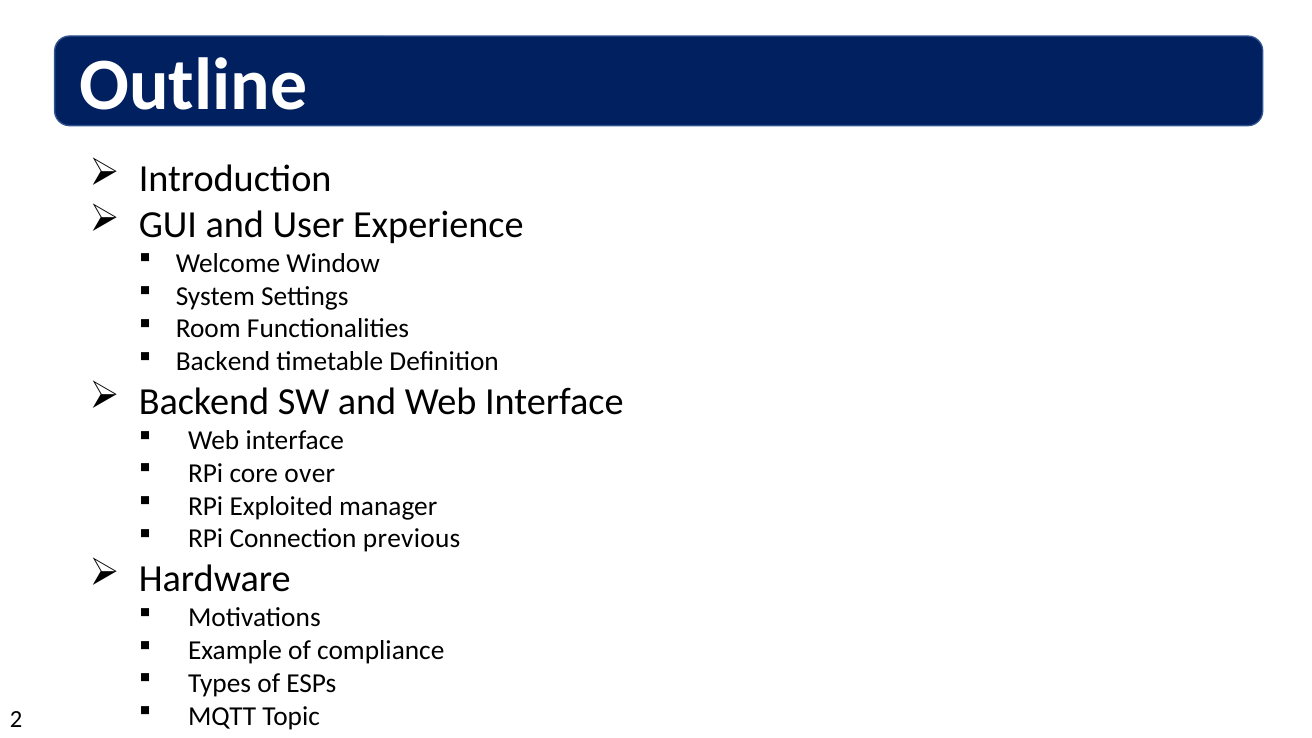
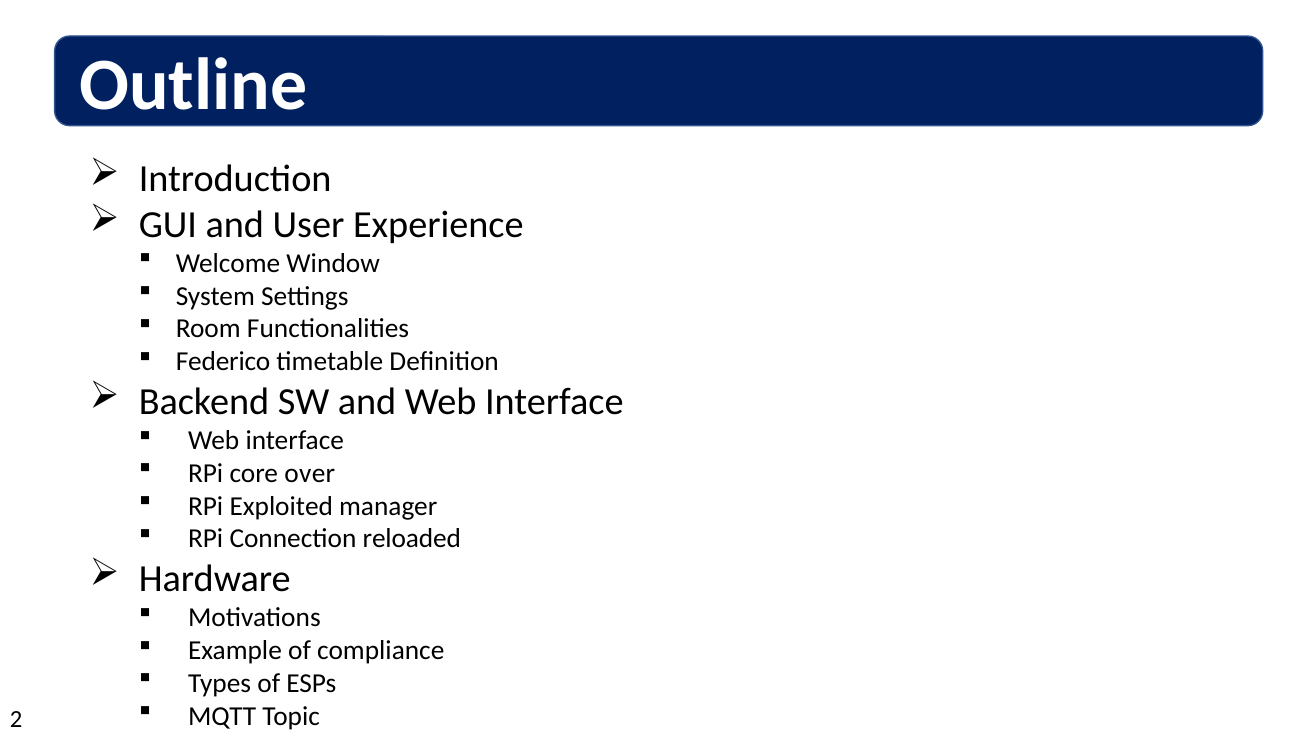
Backend: Backend -> Federico (223, 362)
previous: previous -> reloaded (412, 539)
